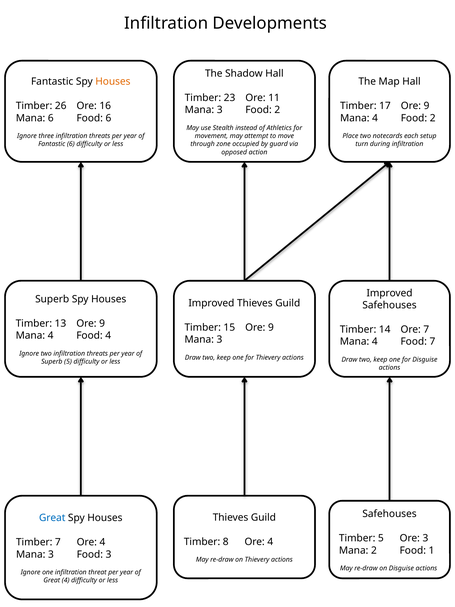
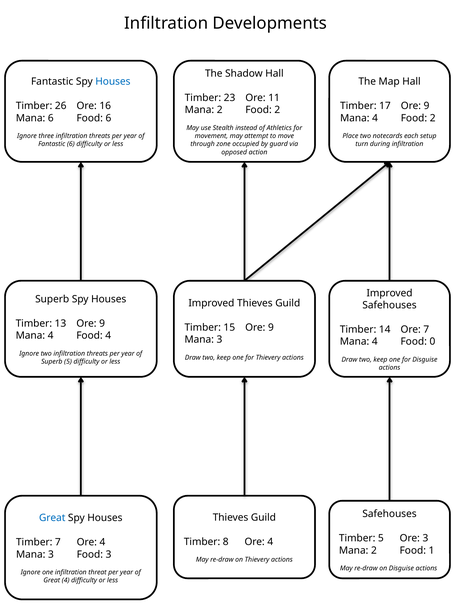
Houses colour: orange -> blue (113, 82)
3: 3 -> 2 (220, 110)
Food 7: 7 -> 0 (432, 341)
